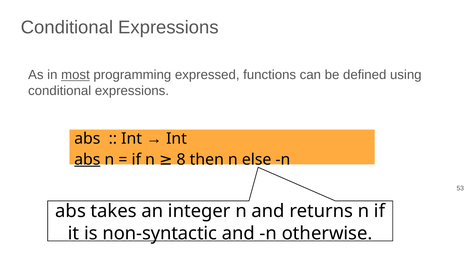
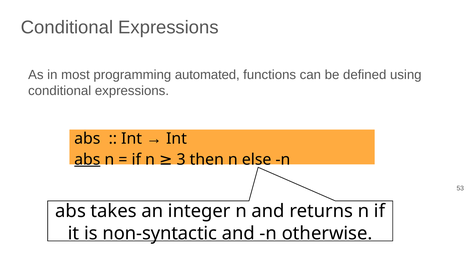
most underline: present -> none (75, 75)
expressed: expressed -> automated (207, 75)
8: 8 -> 3 (181, 160)
